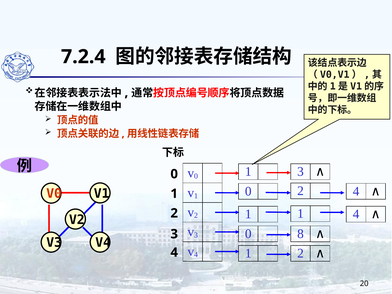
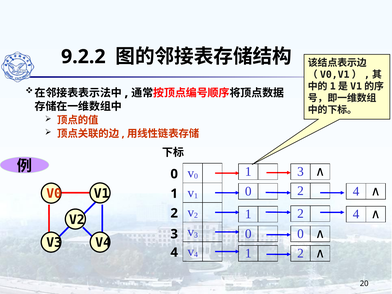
7.2.4: 7.2.4 -> 9.2.2 (83, 57)
1: 1 -> 2 (301, 214)
0 8: 8 -> 0 (301, 234)
